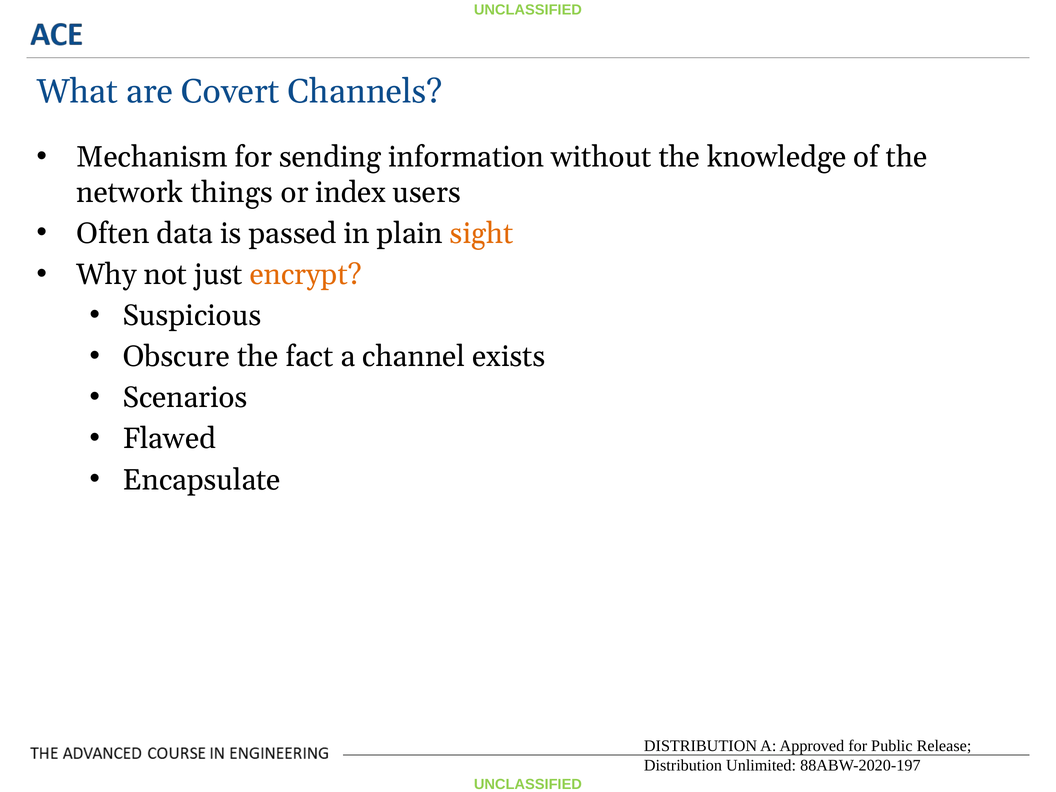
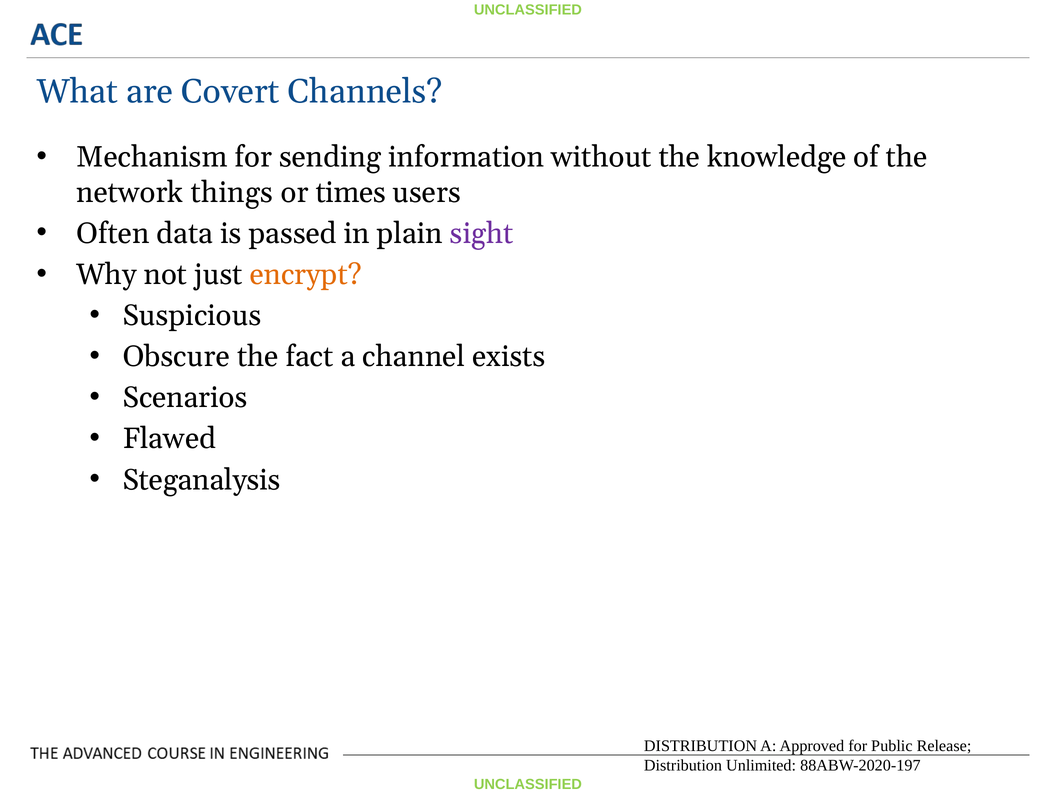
index: index -> times (351, 192)
sight colour: orange -> purple (482, 233)
Encapsulate: Encapsulate -> Steganalysis (202, 480)
